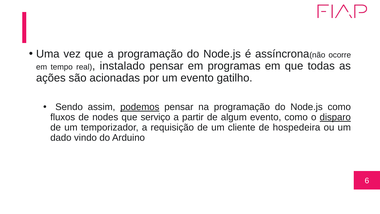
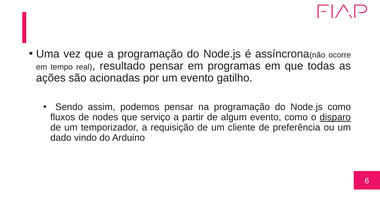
instalado: instalado -> resultado (122, 66)
podemos underline: present -> none (140, 107)
hospedeira: hospedeira -> preferência (297, 127)
